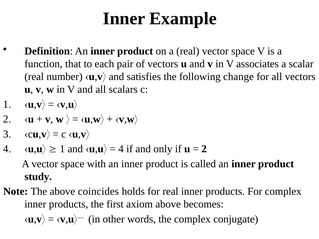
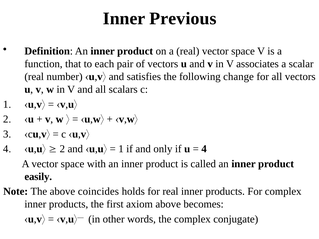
Example: Example -> Previous (183, 19)
1: 1 -> 2 (62, 149)
4: 4 -> 1 (121, 149)
2: 2 -> 4 (204, 149)
study: study -> easily (38, 177)
